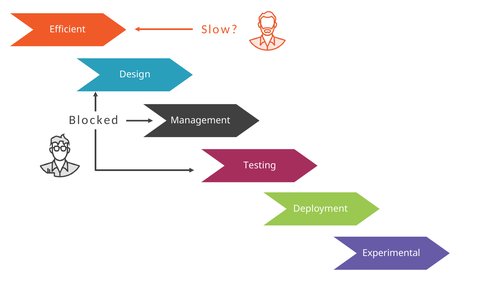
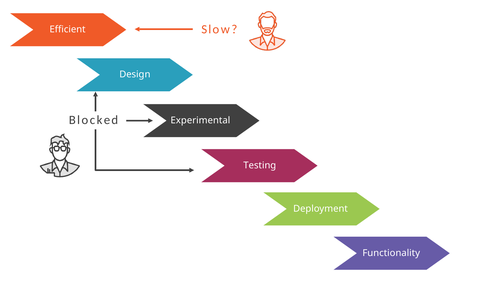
Management: Management -> Experimental (200, 120)
Experimental: Experimental -> Functionality (391, 253)
